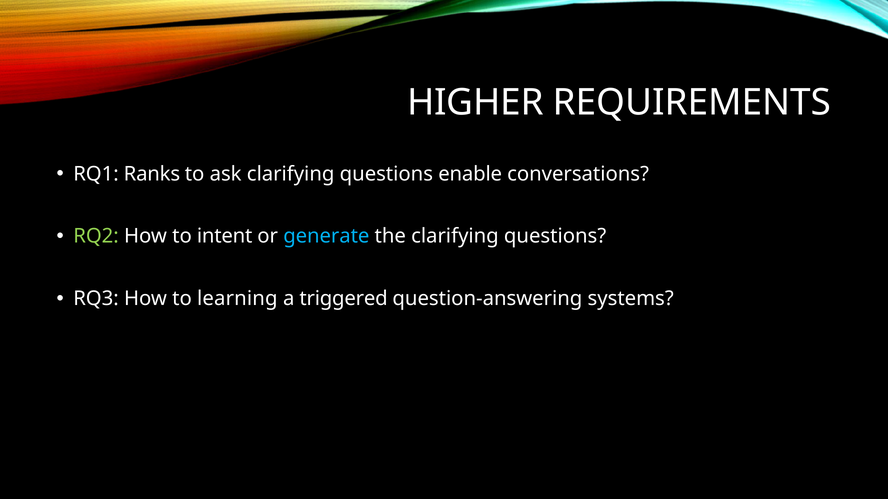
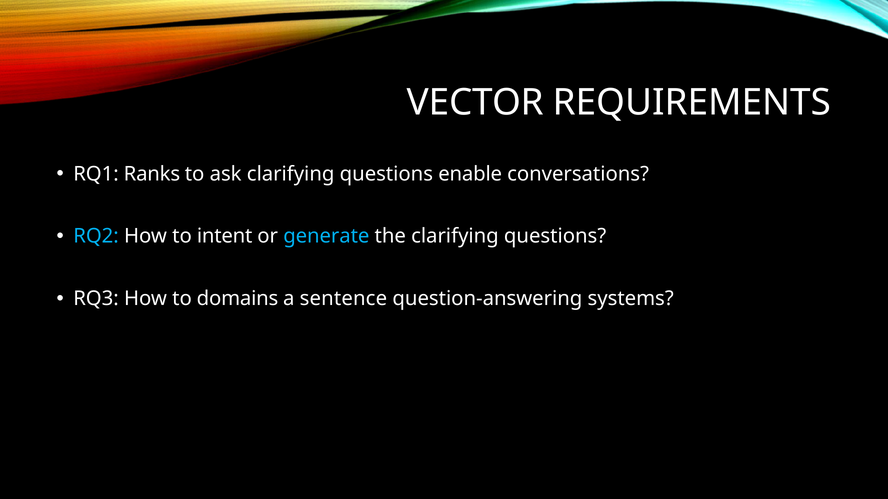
HIGHER: HIGHER -> VECTOR (475, 103)
RQ2 colour: light green -> light blue (96, 236)
learning: learning -> domains (238, 299)
triggered: triggered -> sentence (343, 299)
